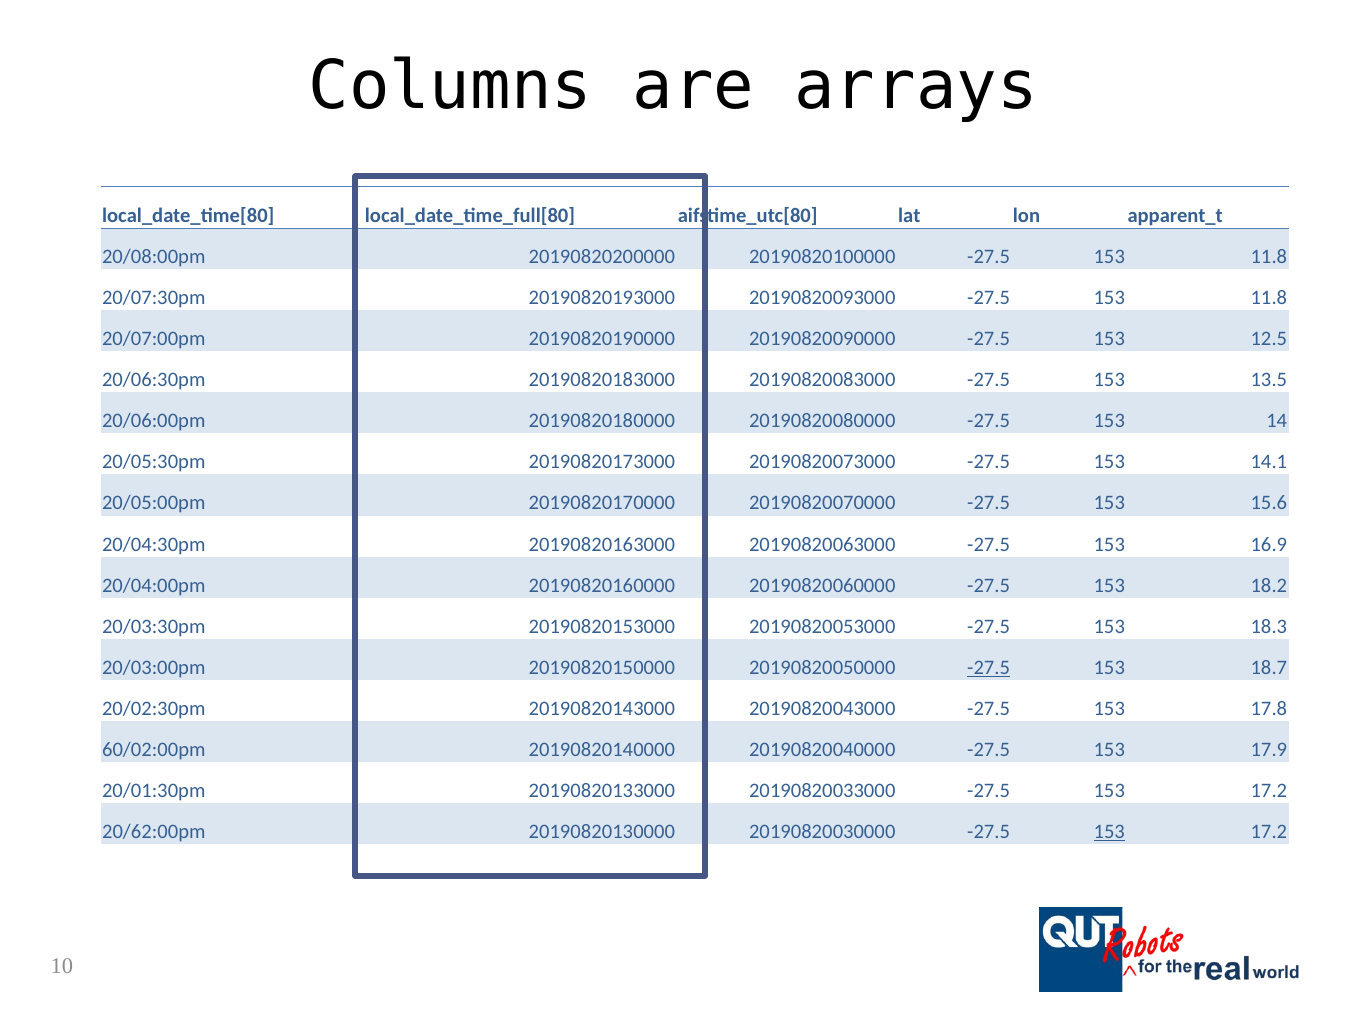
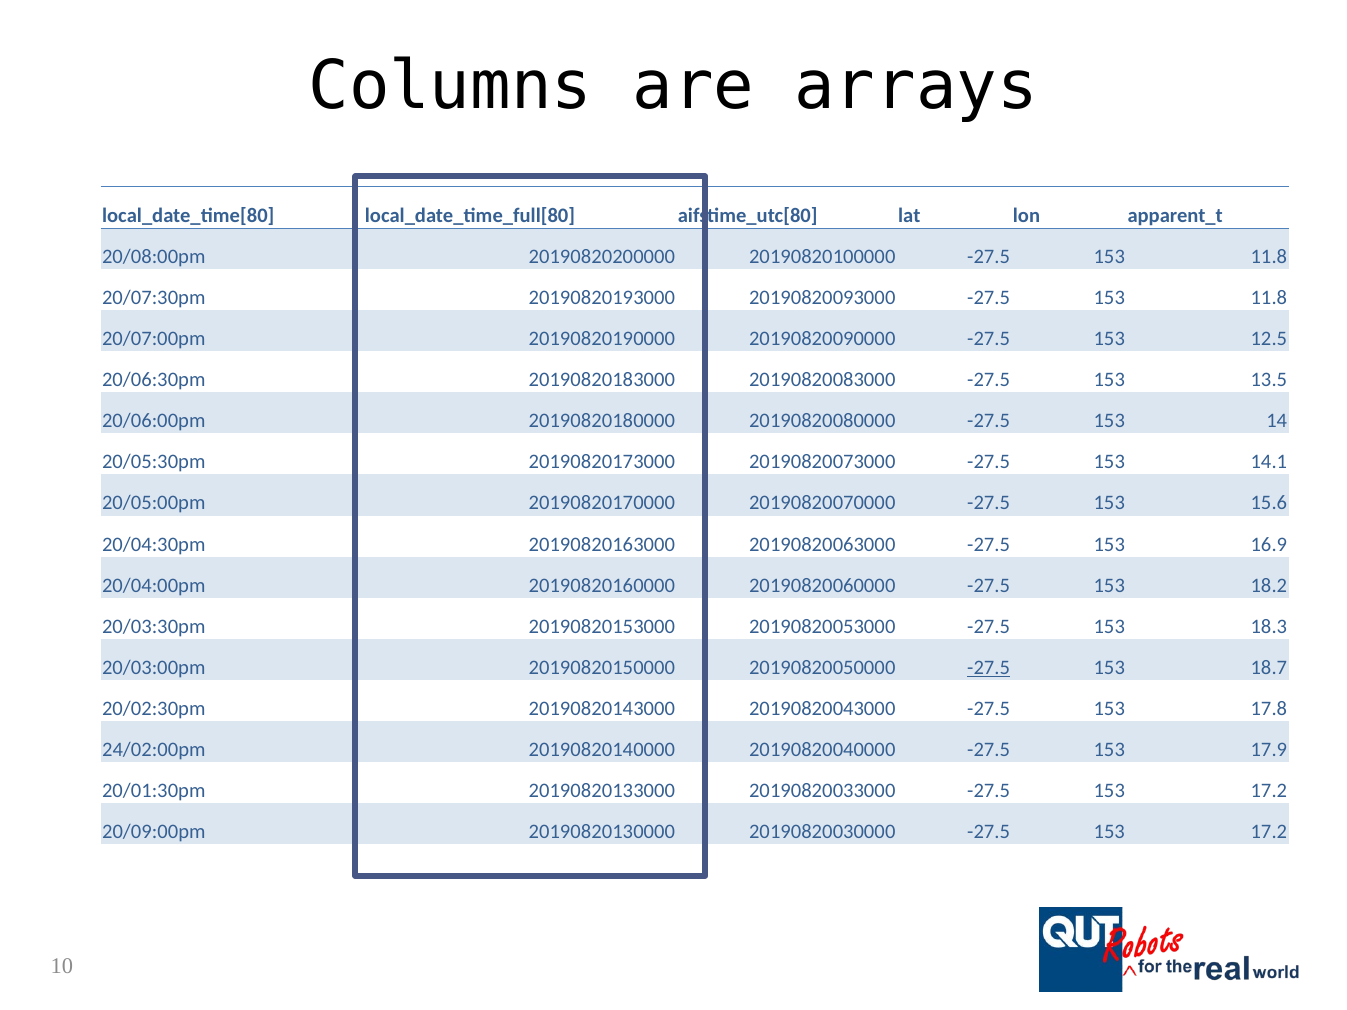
60/02:00pm: 60/02:00pm -> 24/02:00pm (154, 750)
20/62:00pm: 20/62:00pm -> 20/09:00pm (154, 832)
153 underline: present -> none (1109, 832)
